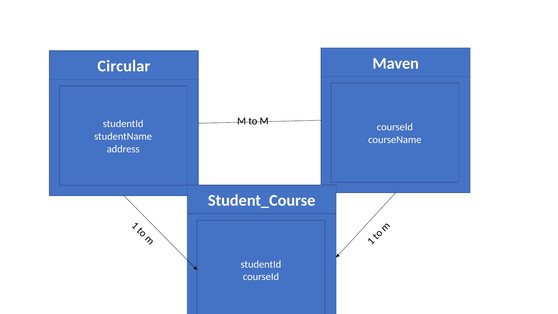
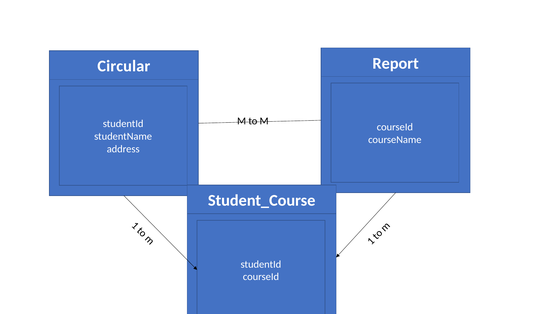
Maven: Maven -> Report (396, 63)
